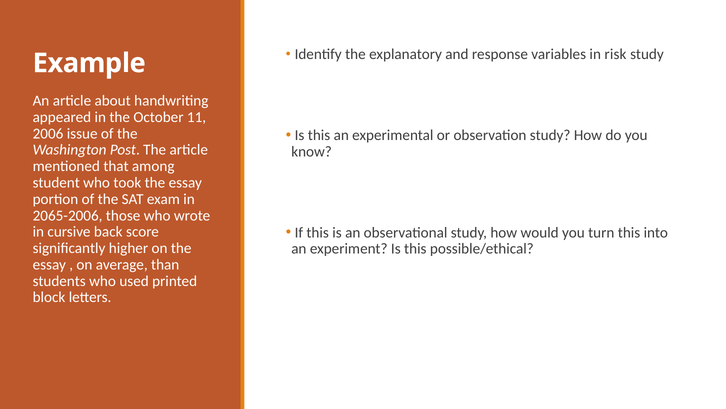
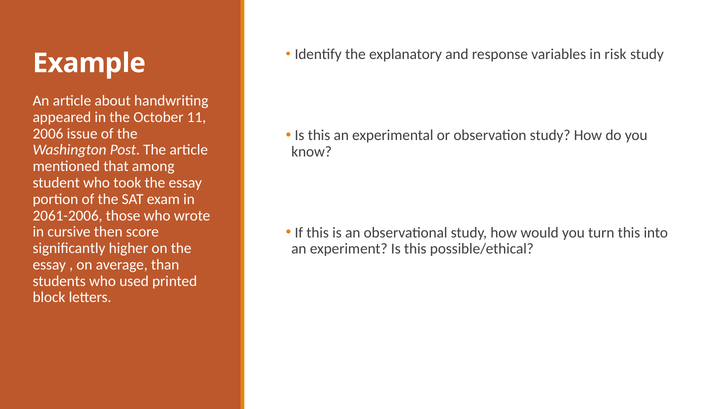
2065-2006: 2065-2006 -> 2061-2006 (68, 215)
back: back -> then (108, 232)
